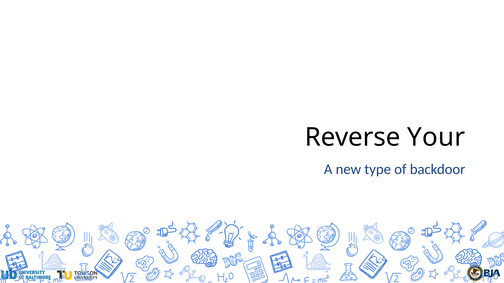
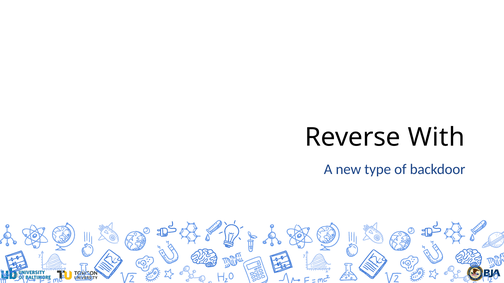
Your: Your -> With (436, 138)
